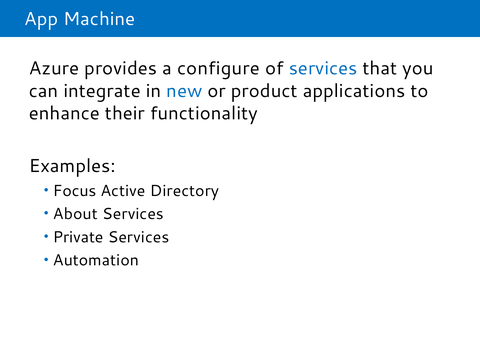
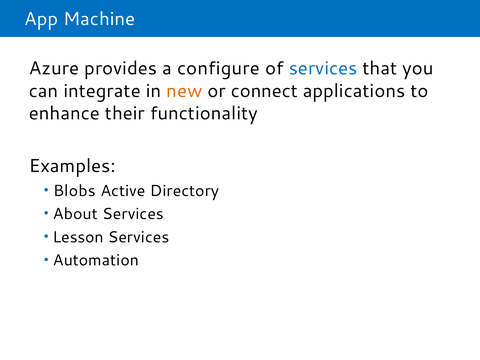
new colour: blue -> orange (184, 91)
product: product -> connect (264, 91)
Focus: Focus -> Blobs (74, 191)
Private: Private -> Lesson (78, 237)
